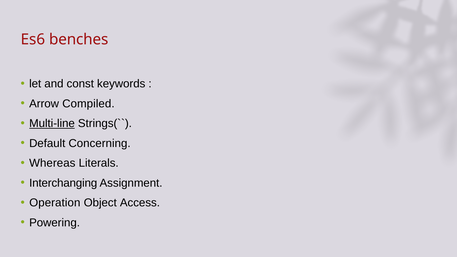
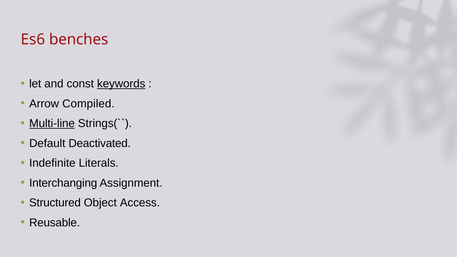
keywords underline: none -> present (121, 84)
Concerning: Concerning -> Deactivated (100, 143)
Whereas: Whereas -> Indefinite (52, 163)
Operation: Operation -> Structured (55, 203)
Powering: Powering -> Reusable (55, 223)
